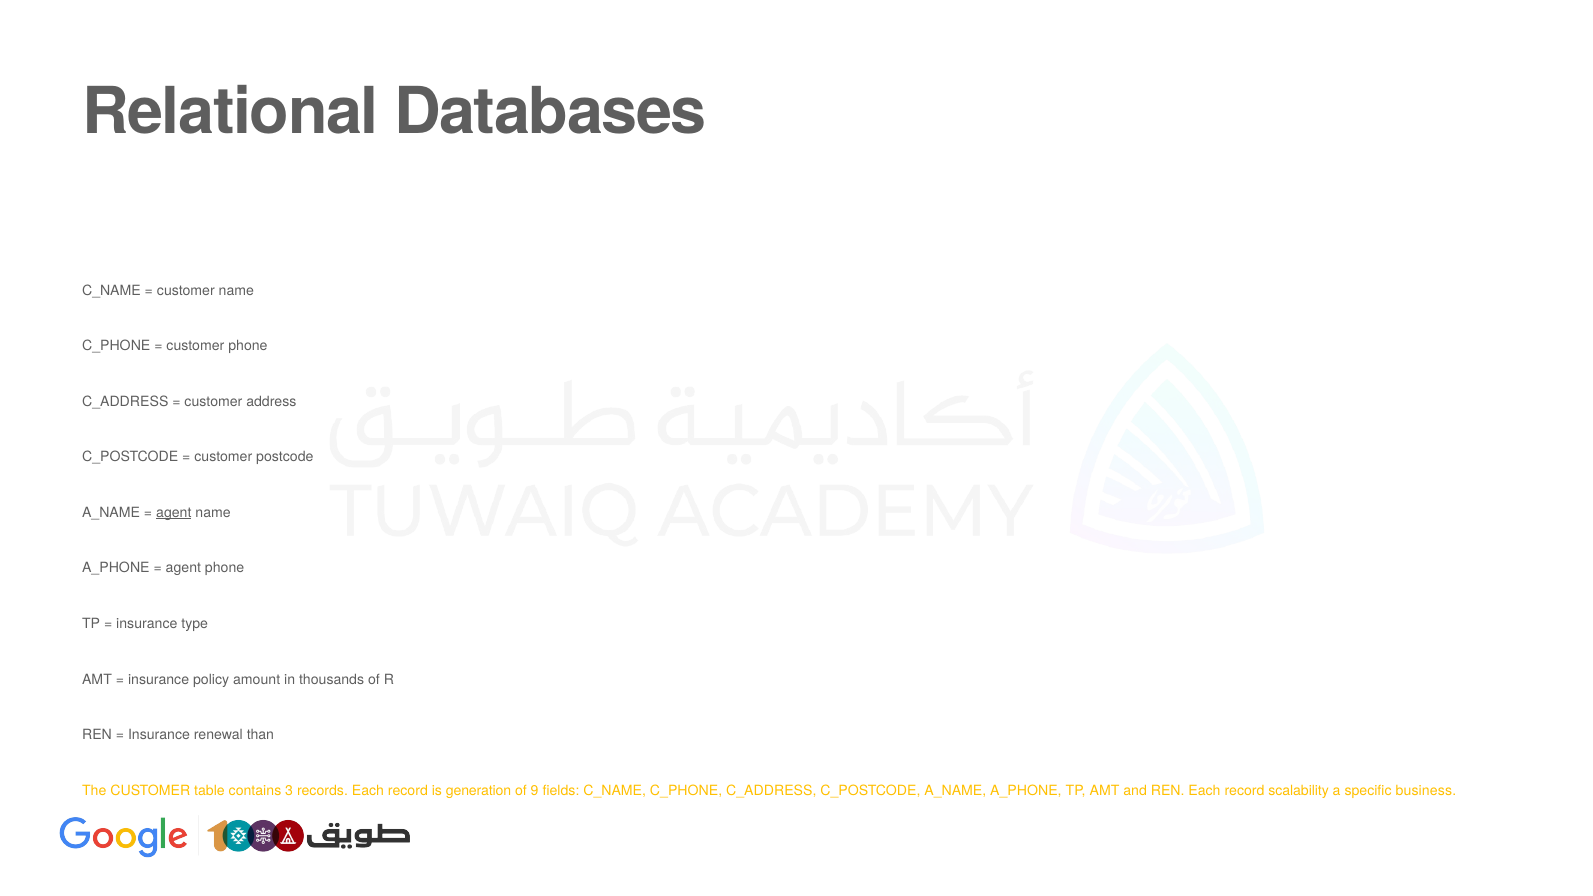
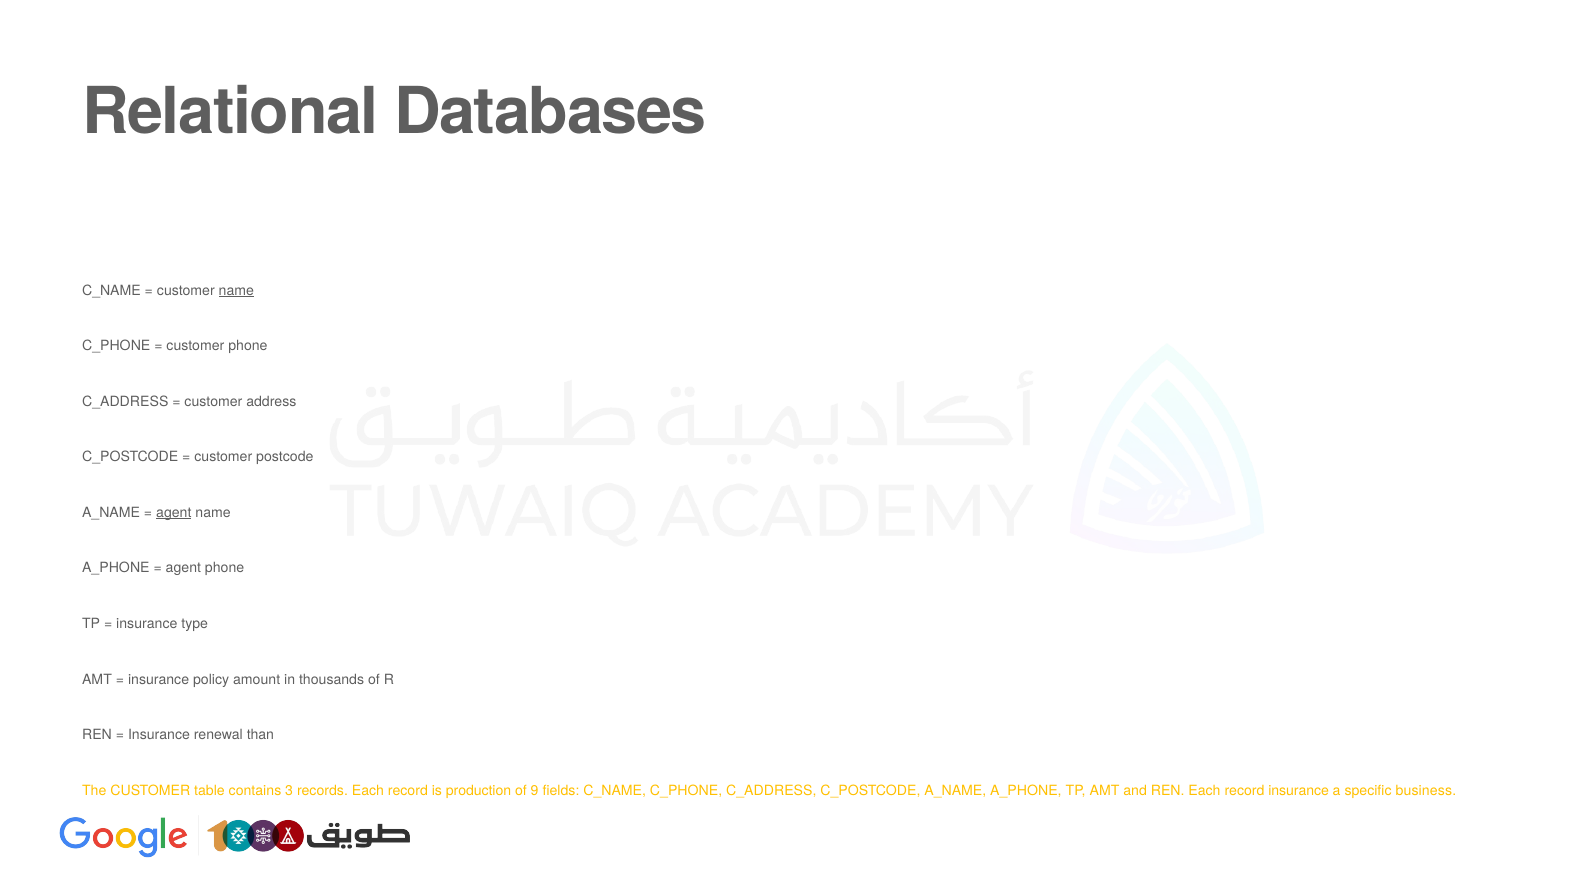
name underline: none -> present (236, 291)
generation: generation -> production (479, 790)
record scalability: scalability -> insurance (1299, 790)
